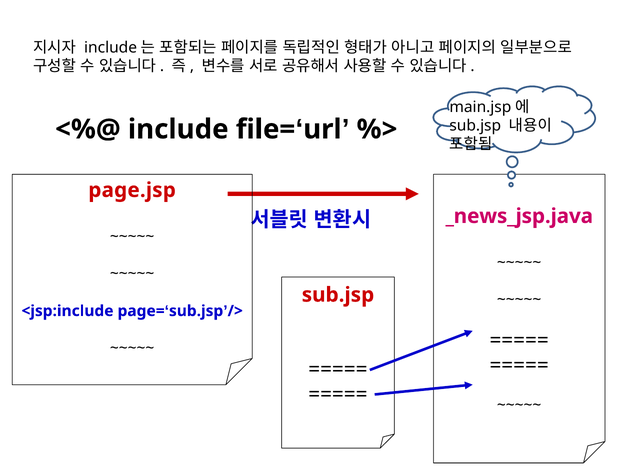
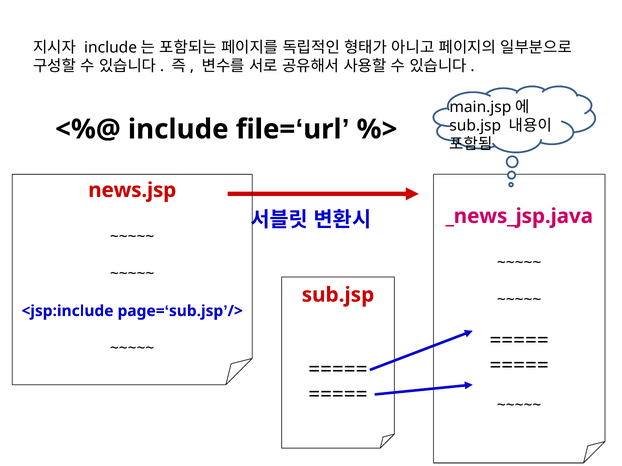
page.jsp: page.jsp -> news.jsp (132, 190)
